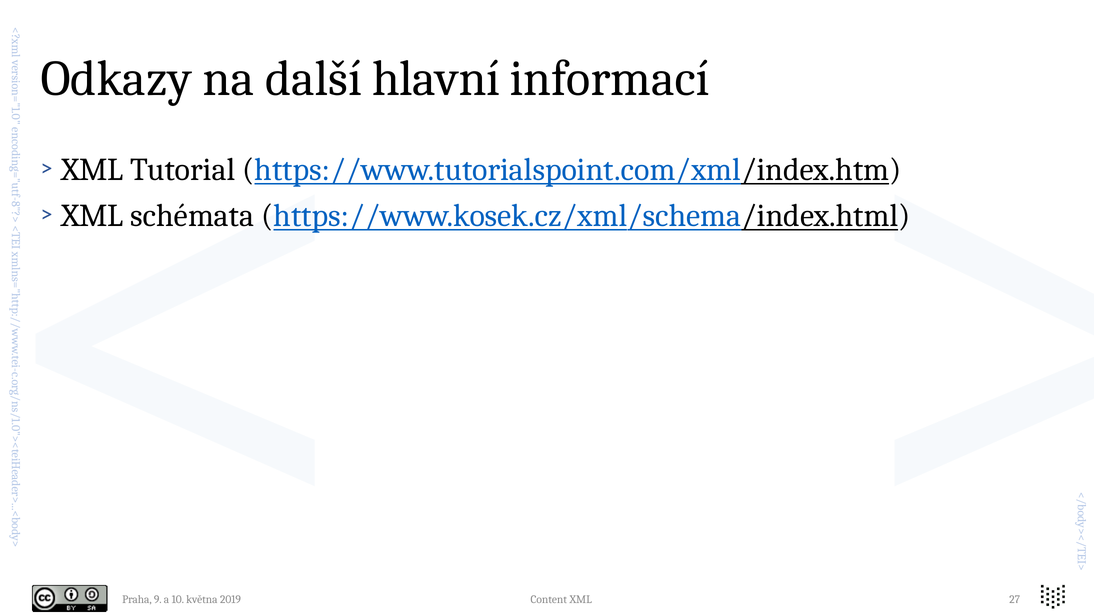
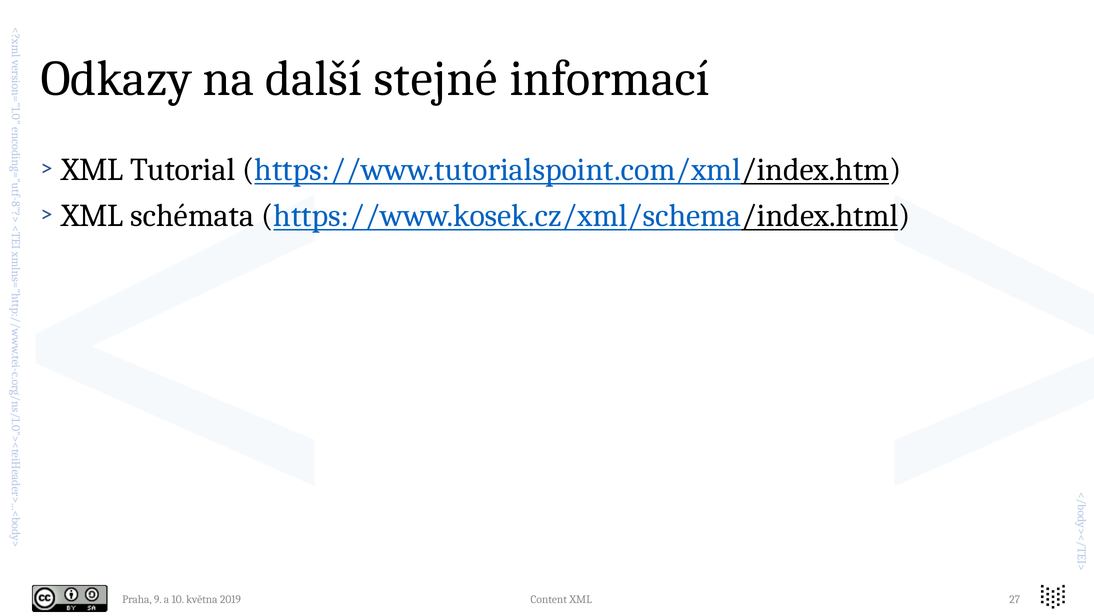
hlavní: hlavní -> stejné (435, 79)
